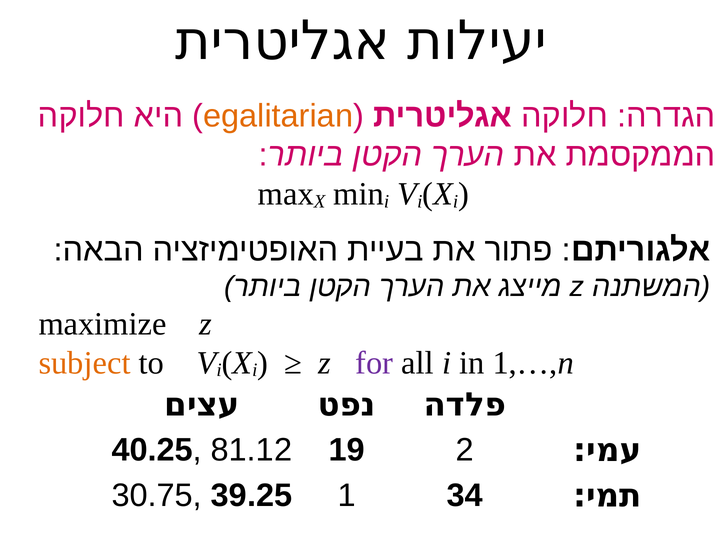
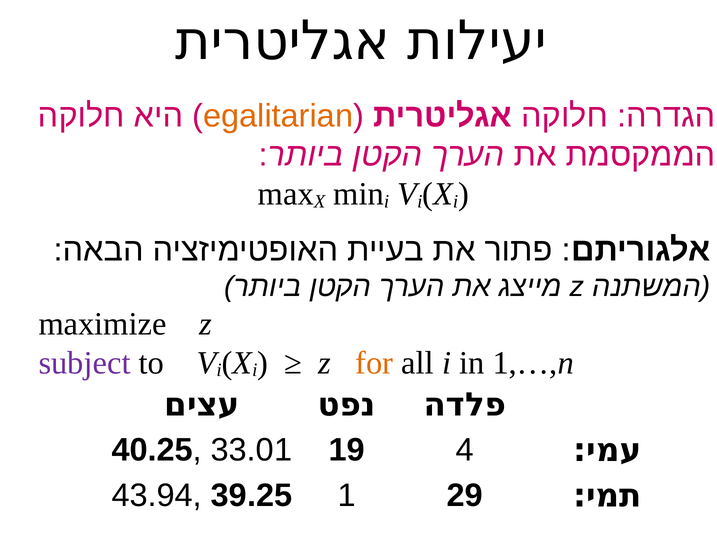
subject colour: orange -> purple (85, 363)
for colour: purple -> orange (374, 363)
81.12: 81.12 -> 33.01 (251, 450)
2: 2 -> 4 (465, 450)
30.75: 30.75 -> 43.94 (157, 495)
34: 34 -> 29 (465, 495)
